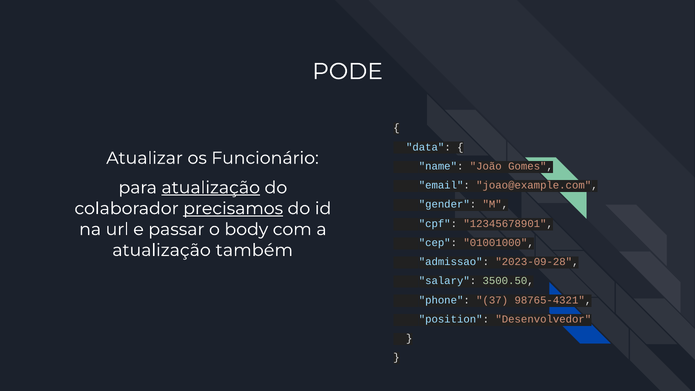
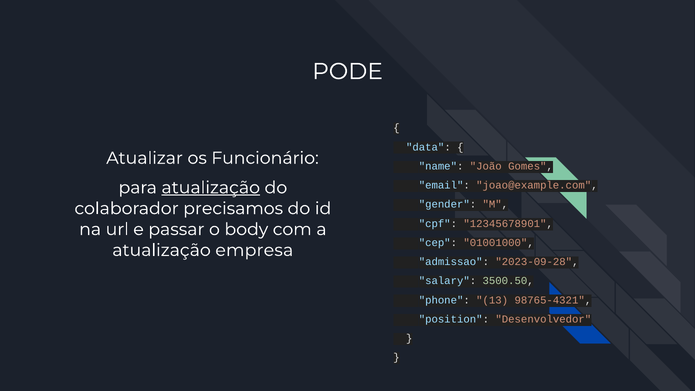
precisamos underline: present -> none (233, 208)
também: também -> empresa (254, 250)
37: 37 -> 13 (492, 300)
